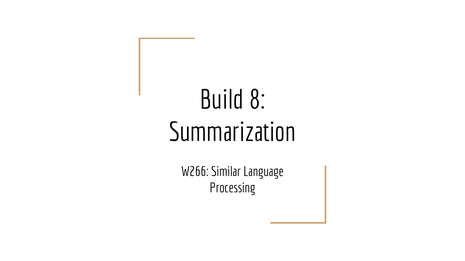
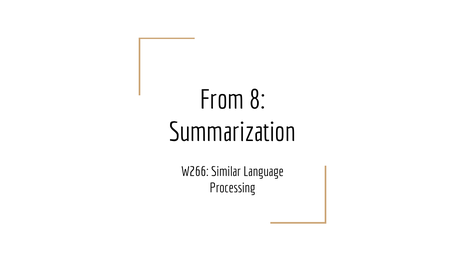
Build: Build -> From (222, 100)
